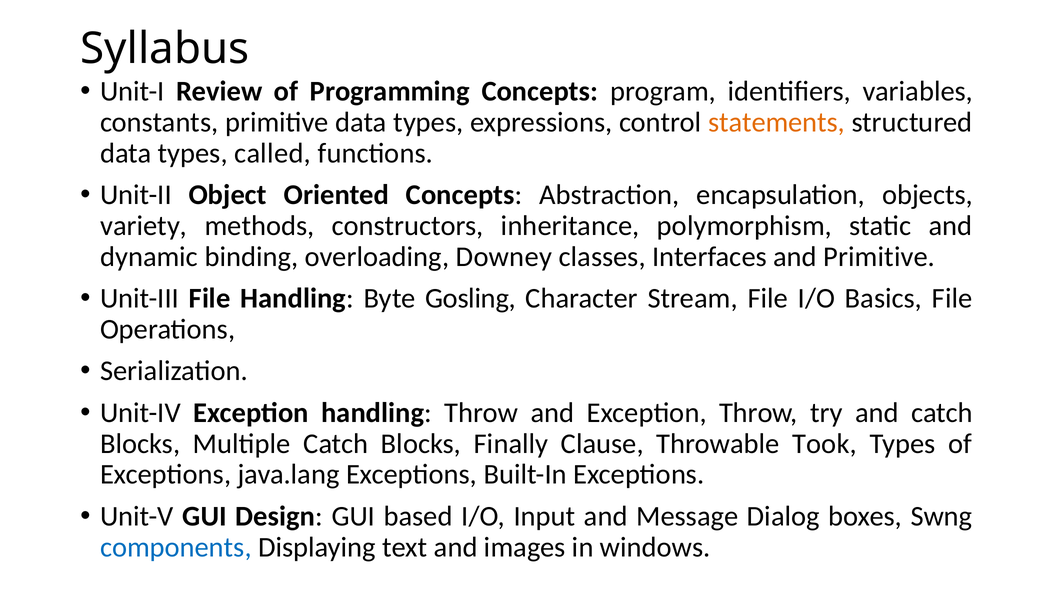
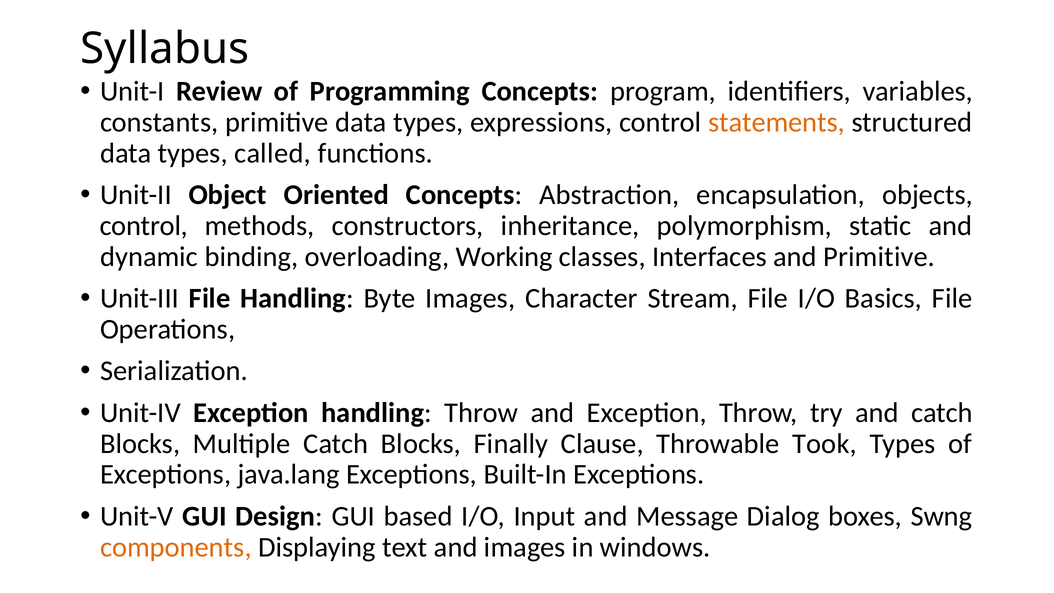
variety: variety -> control (144, 226)
Downey: Downey -> Working (504, 257)
Byte Gosling: Gosling -> Images (470, 298)
components colour: blue -> orange (176, 547)
